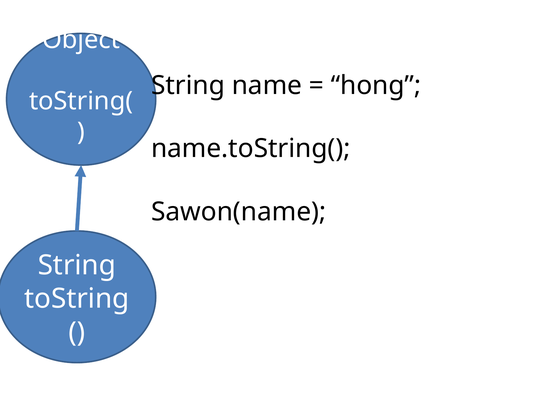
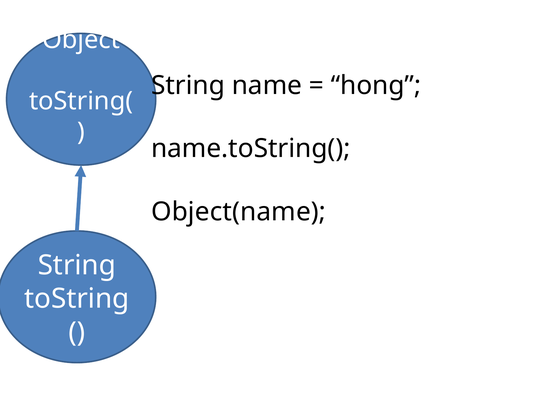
Sawon(name: Sawon(name -> Object(name (239, 212)
